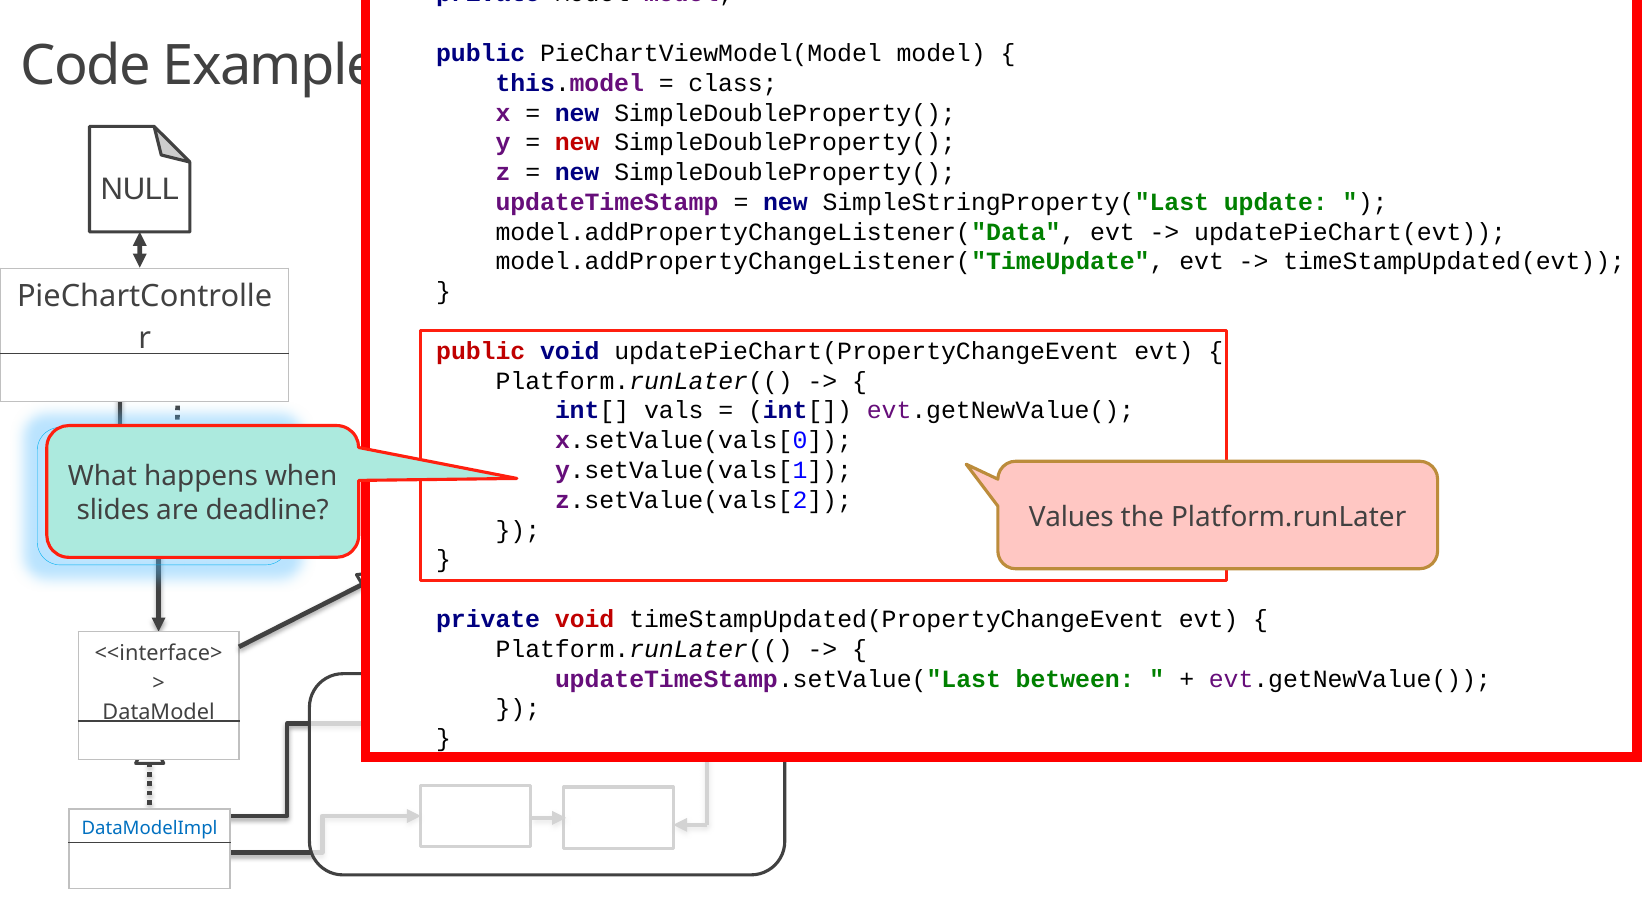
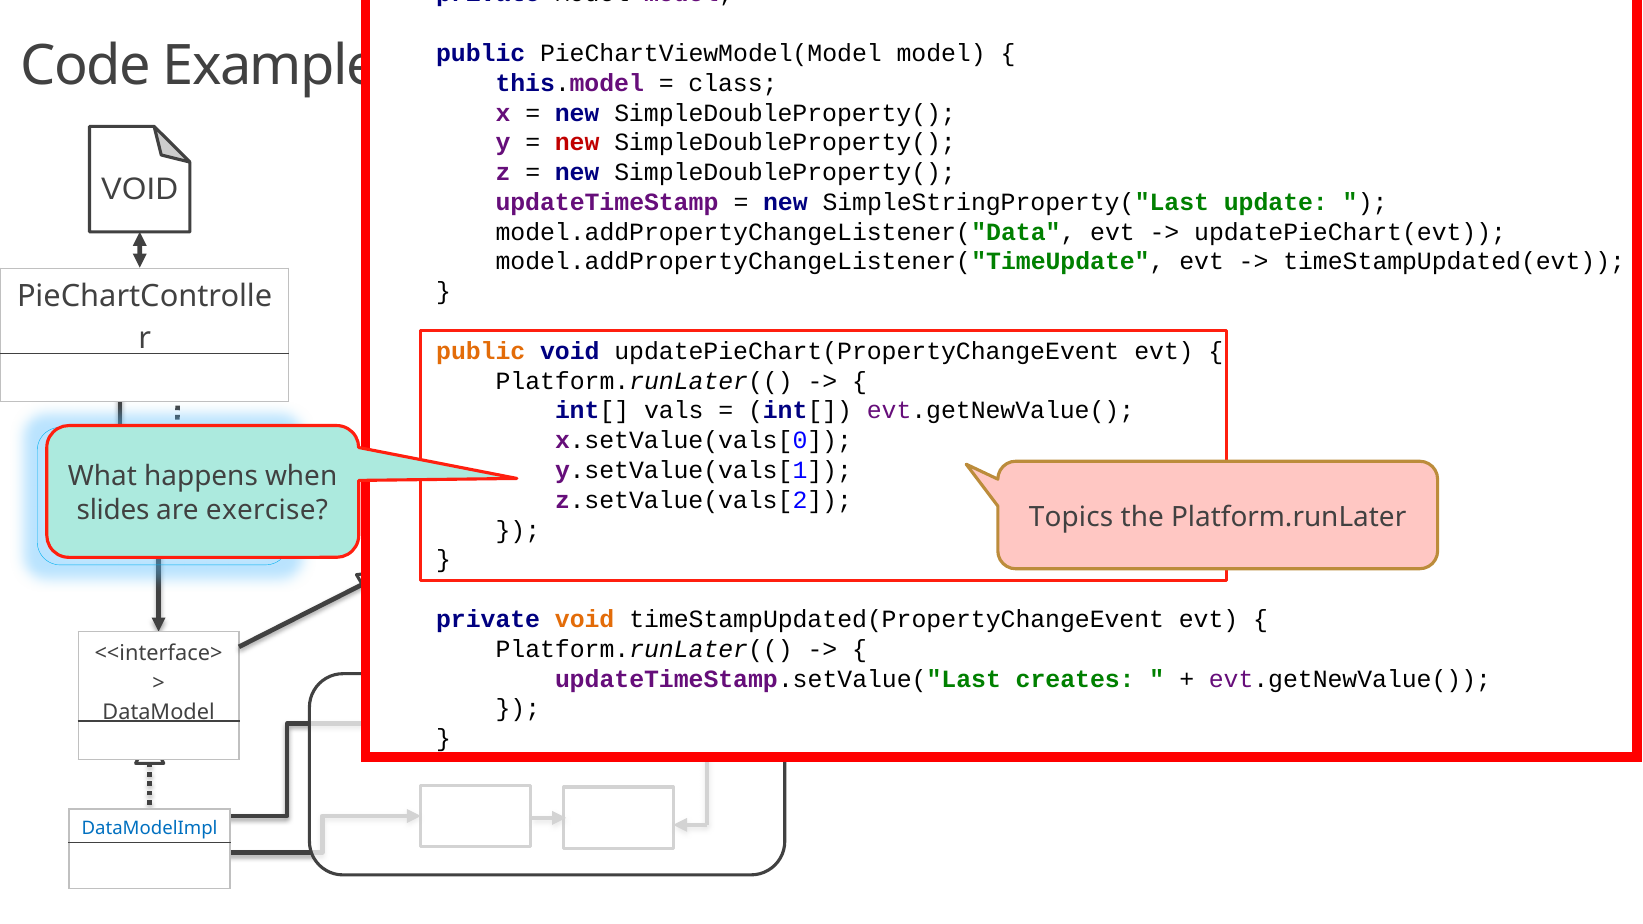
NULL: NULL -> VOID (140, 189)
public colour: red -> orange (481, 351)
deadline: deadline -> exercise (267, 510)
Values: Values -> Topics (1071, 517)
void colour: red -> orange (585, 619)
between: between -> creates (1075, 679)
